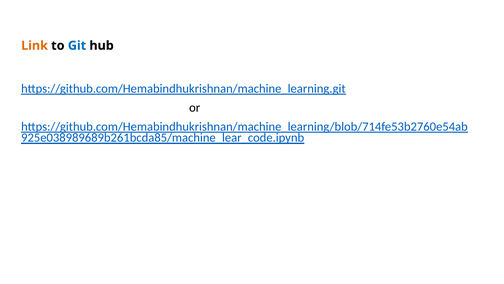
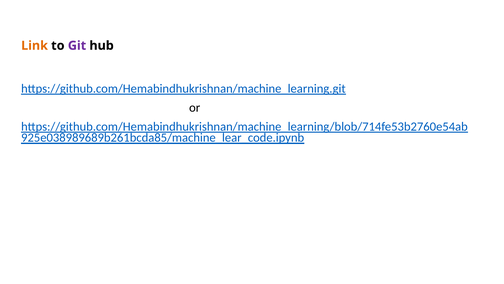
Git colour: blue -> purple (77, 46)
